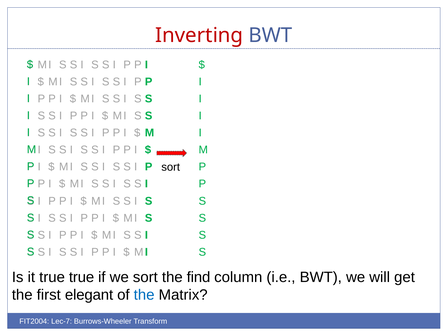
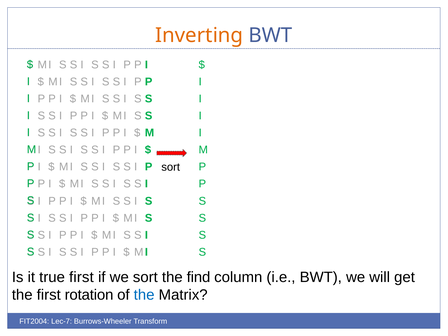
Inverting colour: red -> orange (199, 35)
true true: true -> first (81, 277)
elegant: elegant -> rotation (89, 295)
